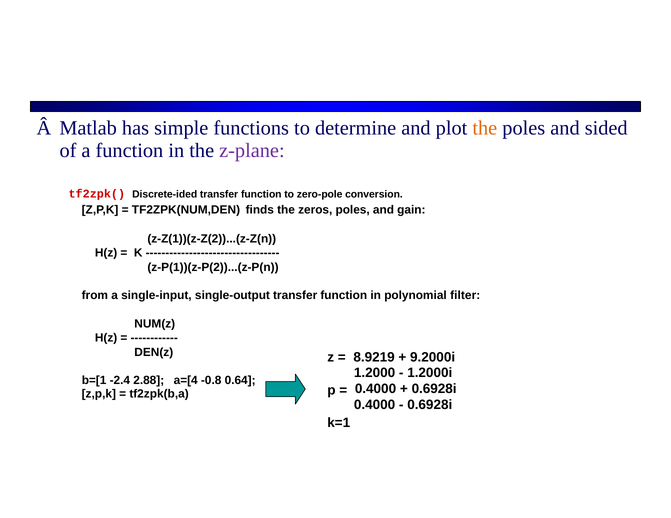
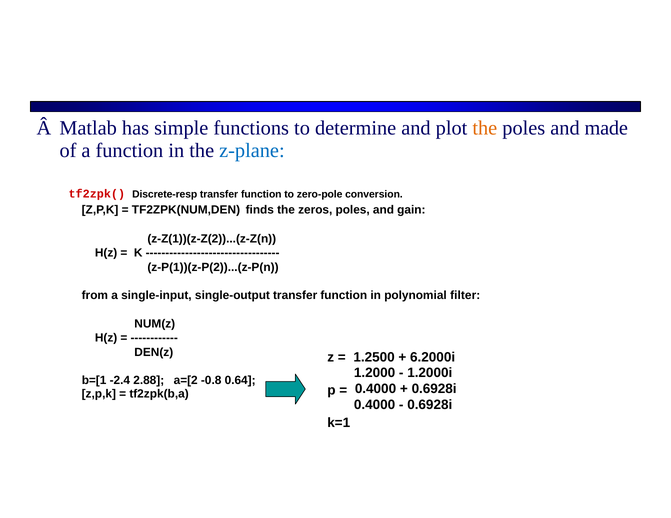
sided: sided -> made (606, 128)
z-plane colour: purple -> blue (252, 151)
Discrete-ided: Discrete-ided -> Discrete-resp (165, 194)
8.9219: 8.9219 -> 1.2500 (374, 358)
9.2000i: 9.2000i -> 6.2000i (433, 358)
a=[4: a=[4 -> a=[2 (186, 381)
